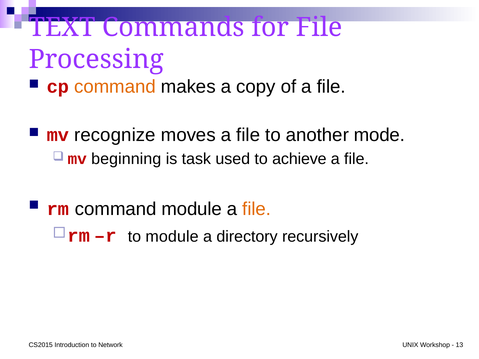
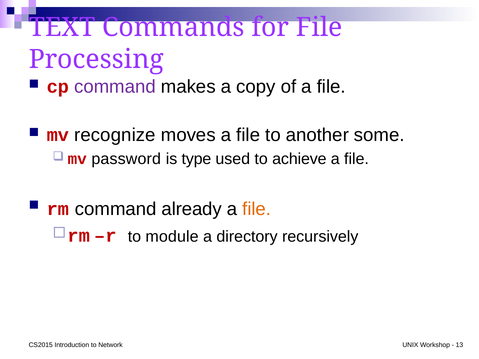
command colour: orange -> purple (115, 87)
mode: mode -> some (379, 135)
beginning: beginning -> password (126, 159)
task: task -> type (196, 159)
command module: module -> already (192, 209)
